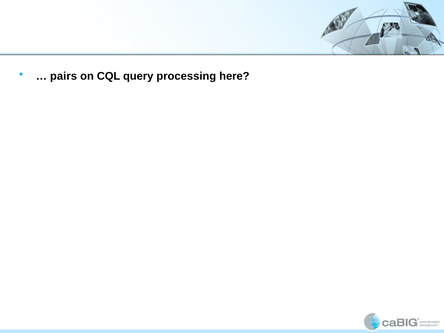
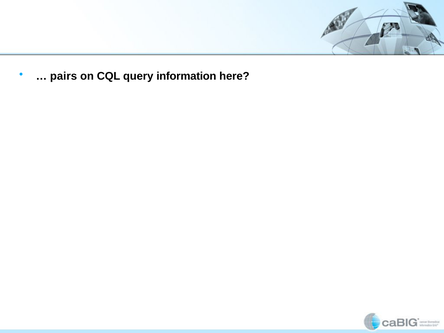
processing: processing -> information (186, 76)
